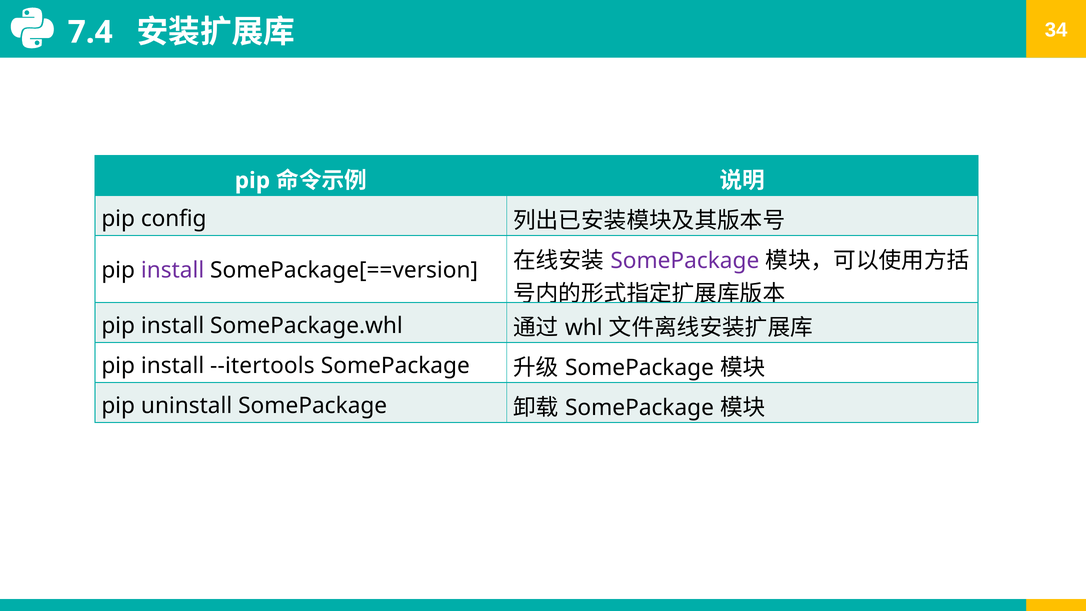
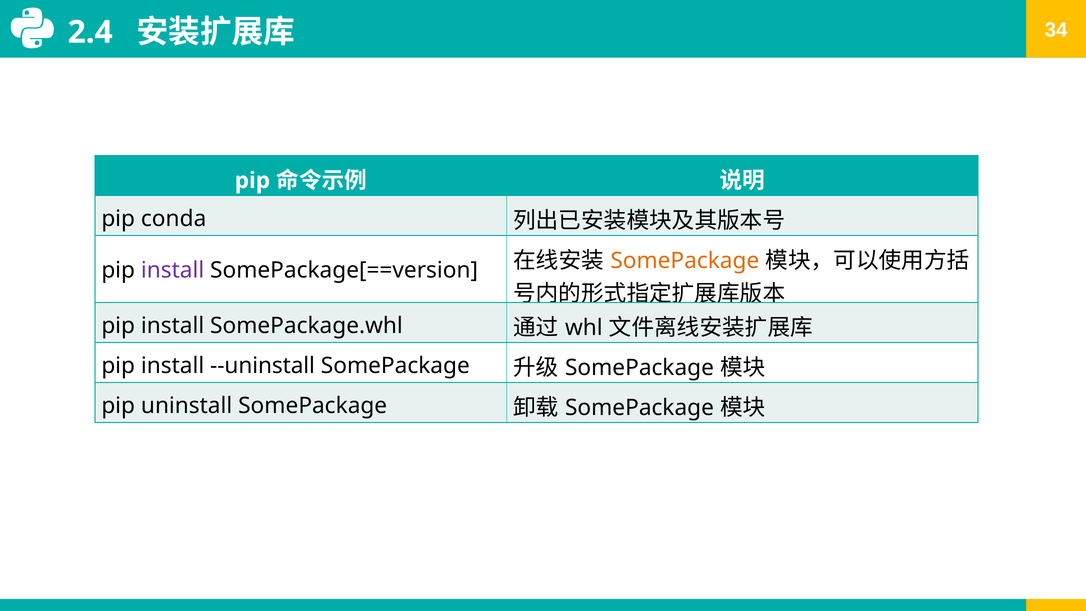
7.4: 7.4 -> 2.4 (90, 32)
config: config -> conda (174, 219)
SomePackage colour: purple -> orange (685, 261)
--itertools: --itertools -> --uninstall (263, 366)
